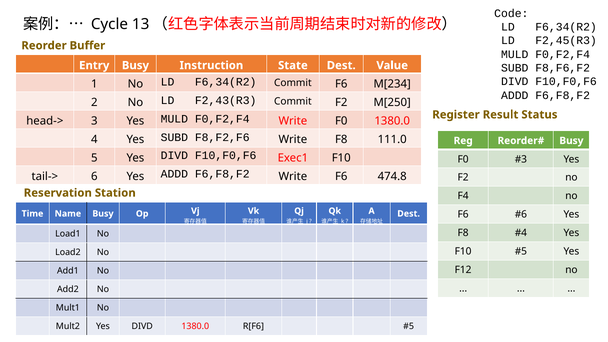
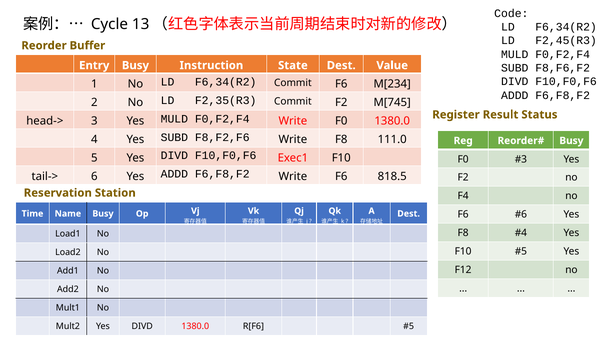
F2,43(R3: F2,43(R3 -> F2,35(R3 (226, 100)
M[250: M[250 -> M[745 (392, 102)
474.8: 474.8 -> 818.5 (392, 176)
